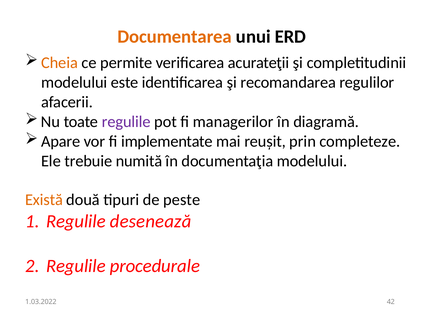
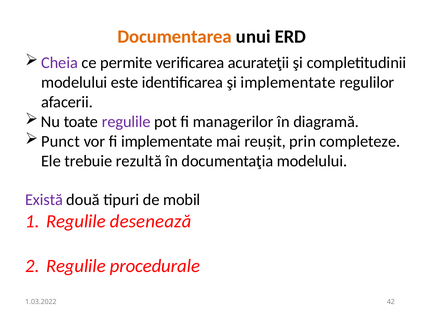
Cheia colour: orange -> purple (60, 63)
şi recomandarea: recomandarea -> implementate (288, 82)
Apare: Apare -> Punct (60, 141)
numită: numită -> rezultă (139, 161)
Există colour: orange -> purple (44, 200)
peste: peste -> mobil (182, 200)
